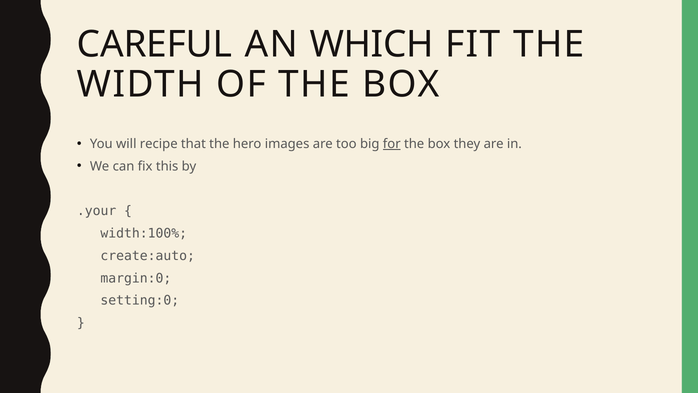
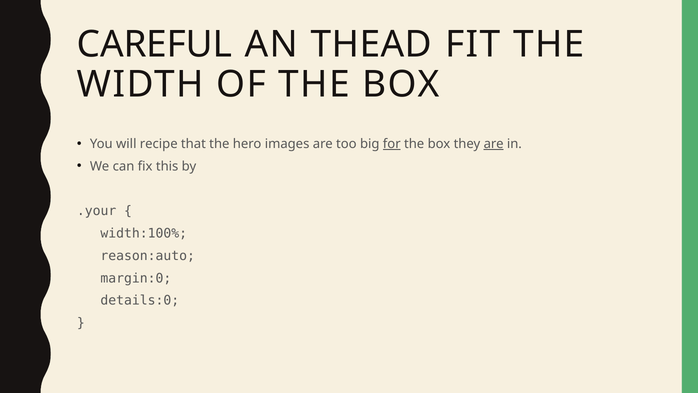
WHICH: WHICH -> THEAD (371, 44)
are underline: none -> present (494, 144)
create:auto: create:auto -> reason:auto (148, 256)
setting:0: setting:0 -> details:0 (140, 300)
